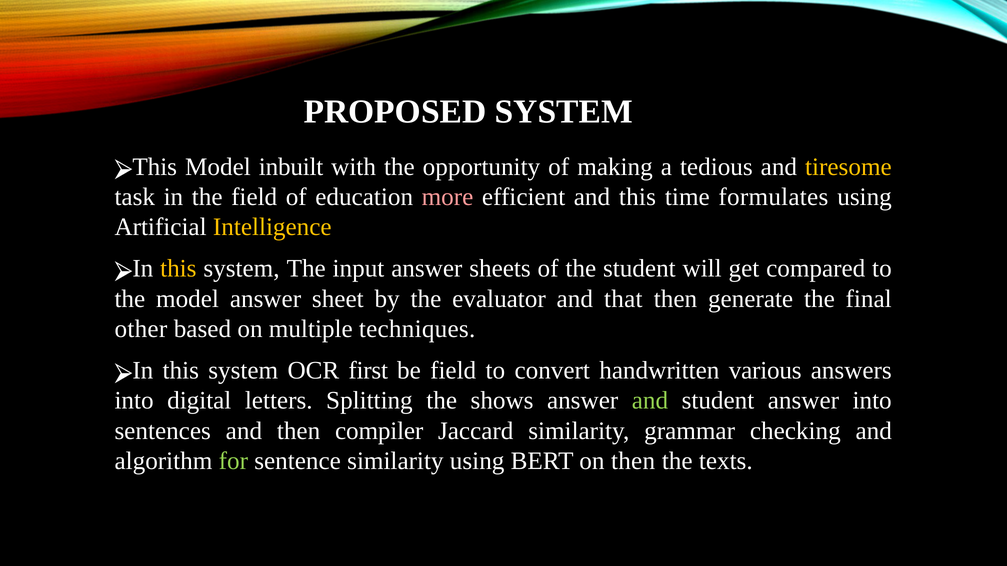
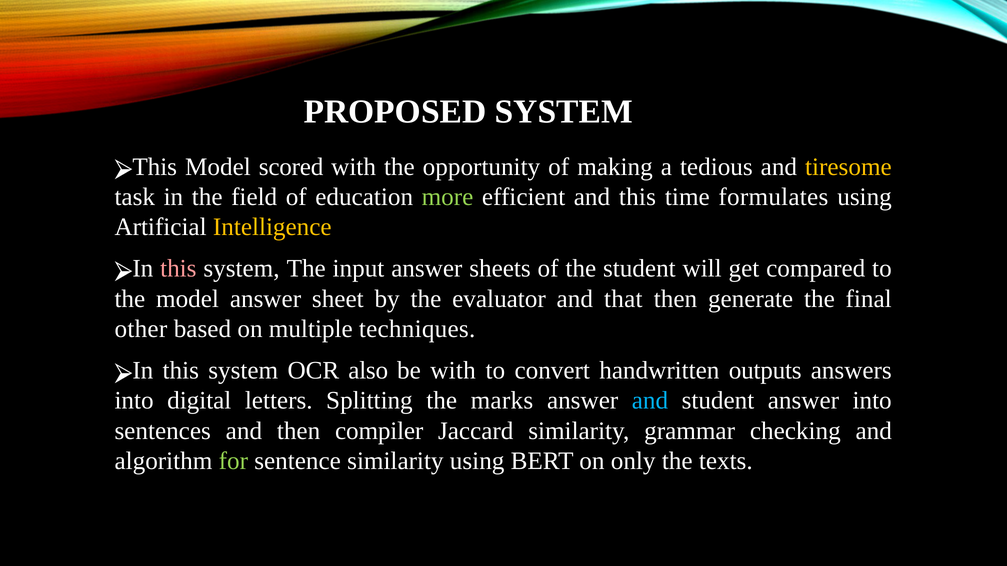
inbuilt: inbuilt -> scored (291, 167)
more colour: pink -> light green (448, 197)
this colour: yellow -> pink (178, 269)
first: first -> also (368, 371)
be field: field -> with (453, 371)
various: various -> outputs (765, 371)
shows: shows -> marks (502, 401)
and colour: light green -> light blue (650, 401)
on then: then -> only (633, 461)
